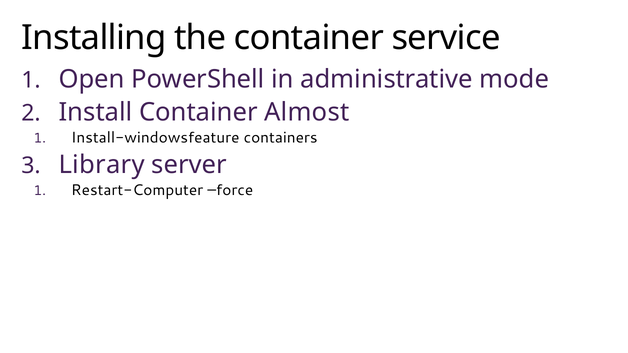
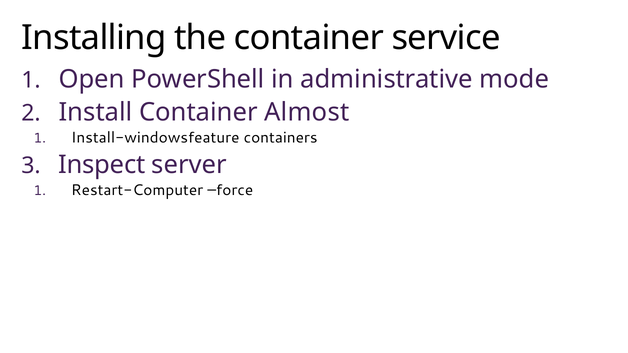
Library: Library -> Inspect (102, 165)
